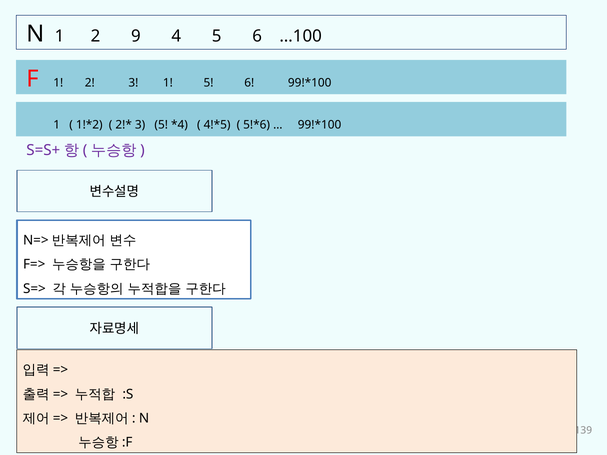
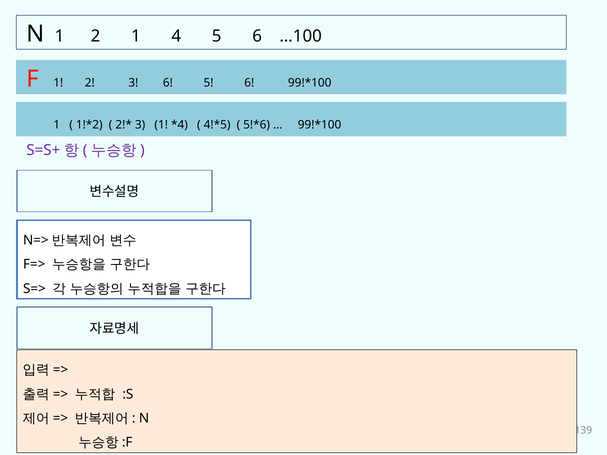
2 9: 9 -> 1 (136, 36)
3 1: 1 -> 6 (168, 83)
3 5: 5 -> 1 (161, 125)
